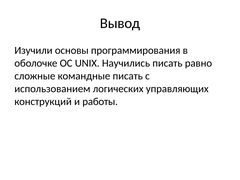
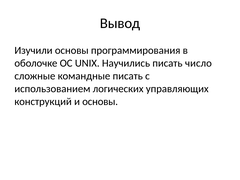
равно: равно -> число (198, 63)
и работы: работы -> основы (100, 102)
